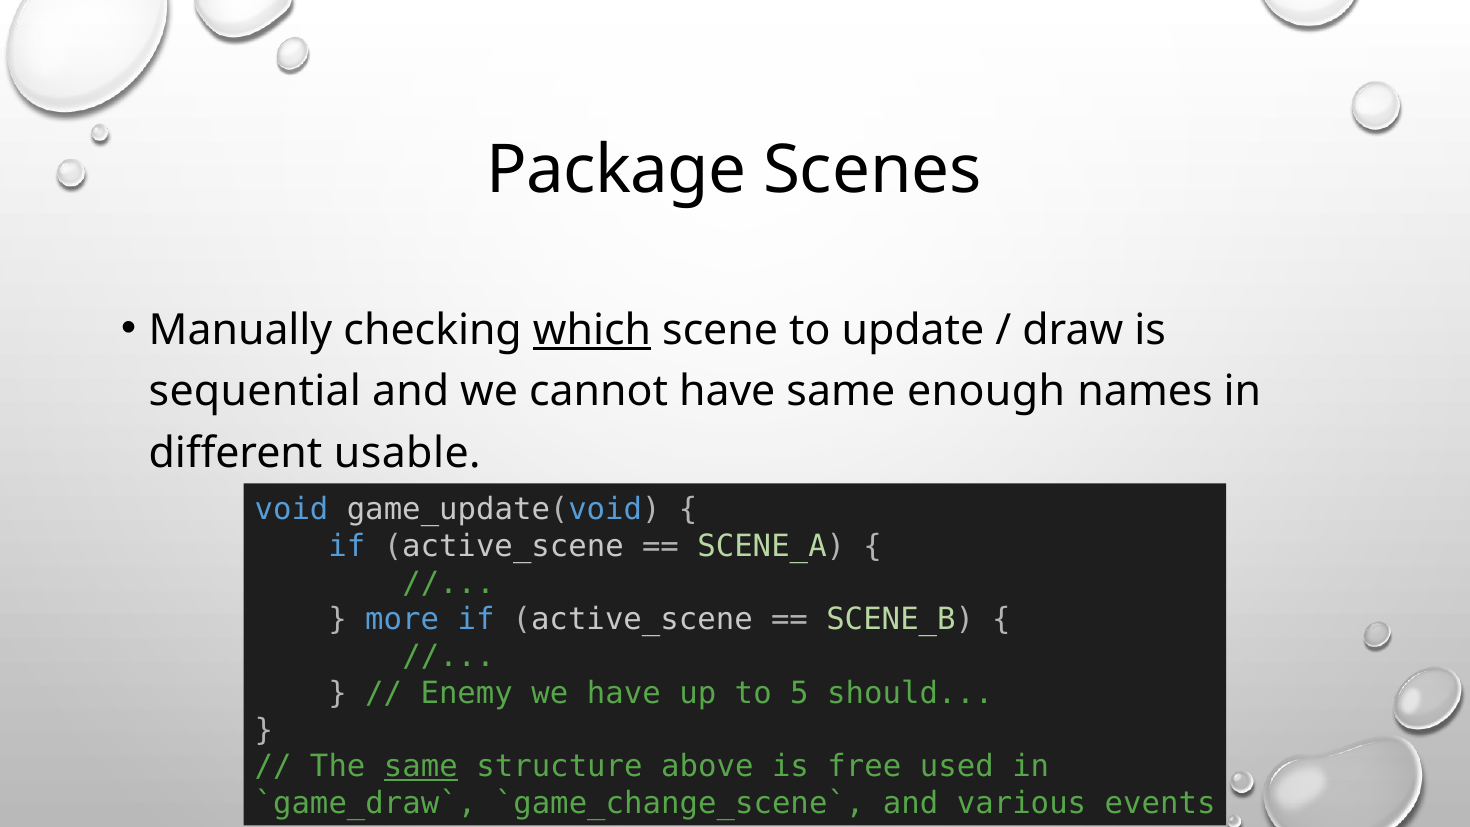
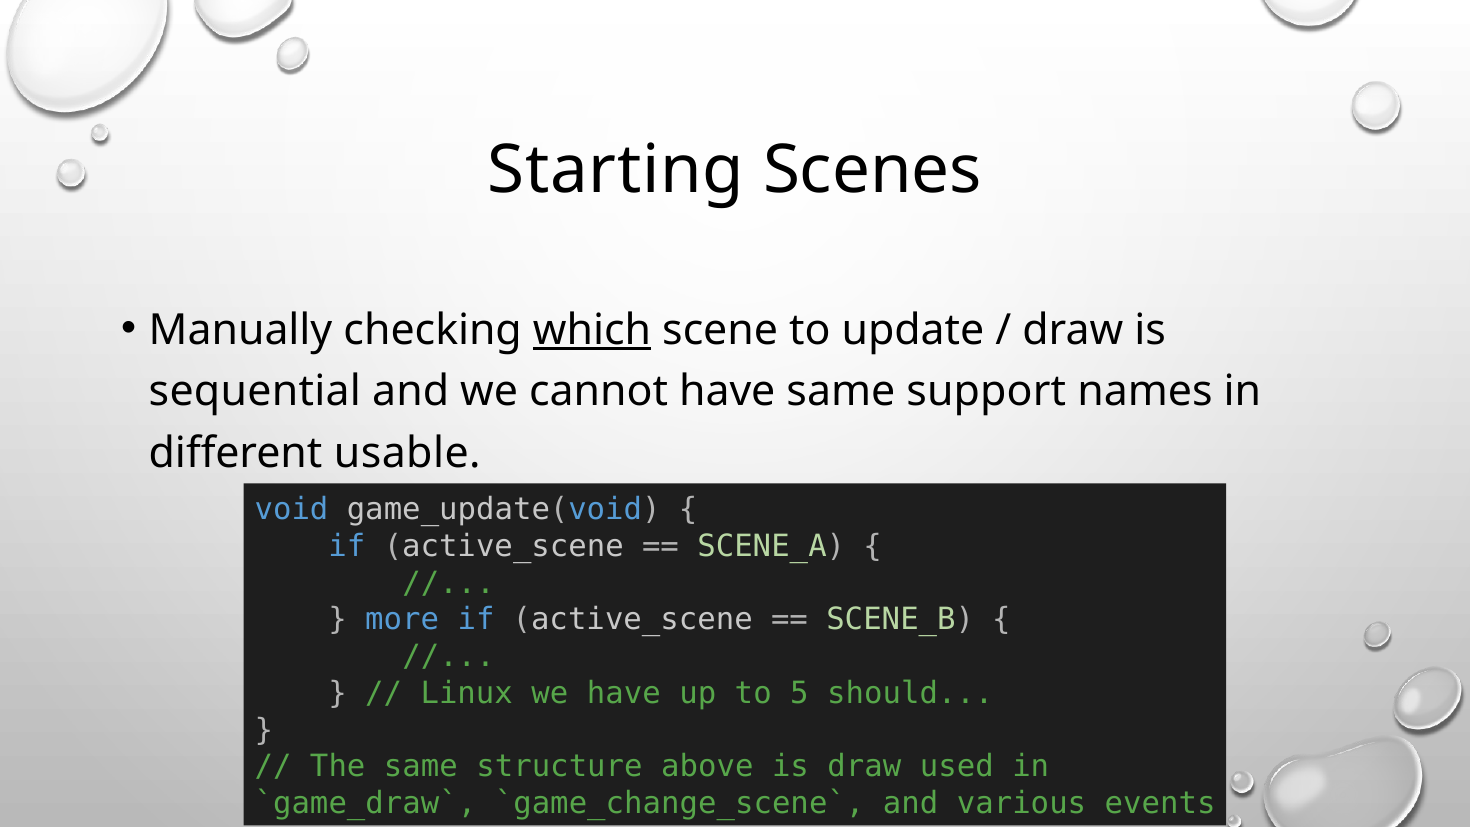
Package: Package -> Starting (616, 170)
enough: enough -> support (986, 392)
Enemy: Enemy -> Linux (467, 693)
same underline: present -> none (421, 767)
is free: free -> draw (864, 767)
